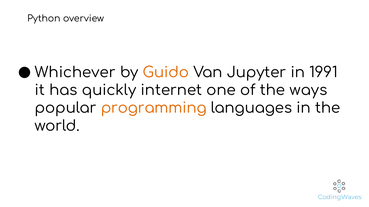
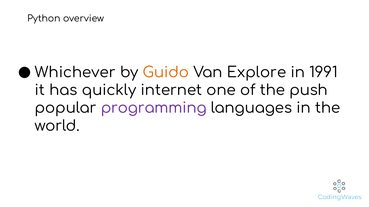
Jupyter: Jupyter -> Explore (256, 73)
ways: ways -> push (309, 91)
programming colour: orange -> purple (154, 108)
